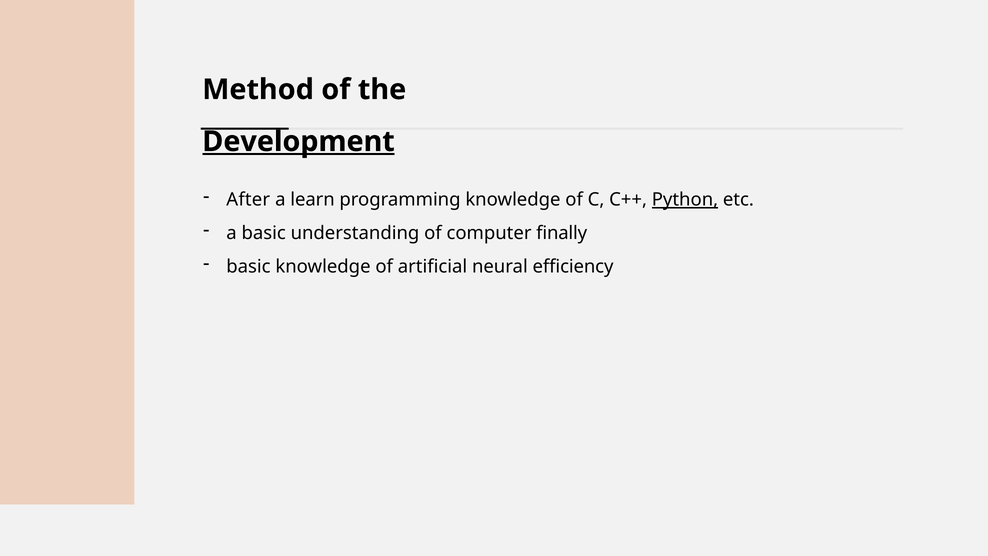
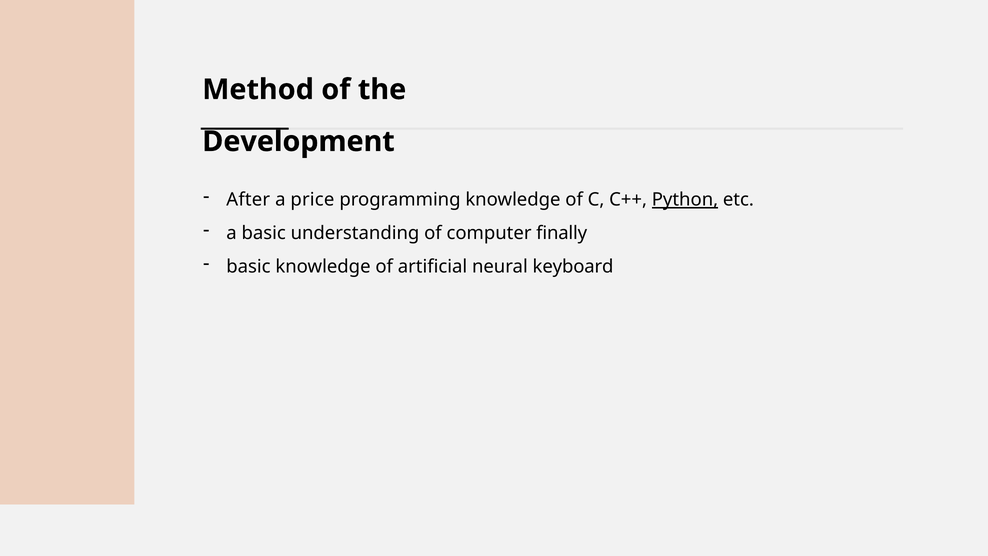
Development underline: present -> none (299, 141)
learn: learn -> price (312, 200)
efficiency: efficiency -> keyboard (573, 266)
